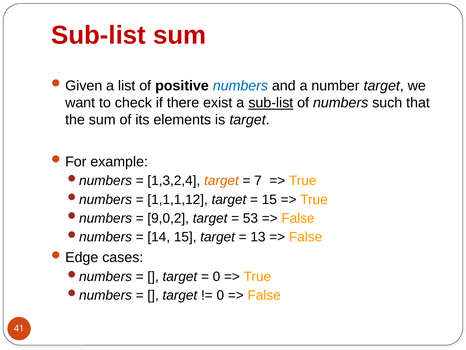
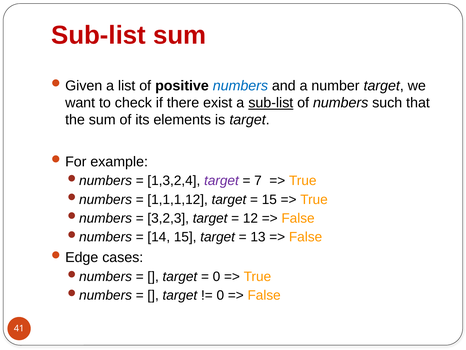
target colour: orange -> purple (221, 181)
9,0,2: 9,0,2 -> 3,2,3 (168, 218)
53: 53 -> 12 (250, 218)
